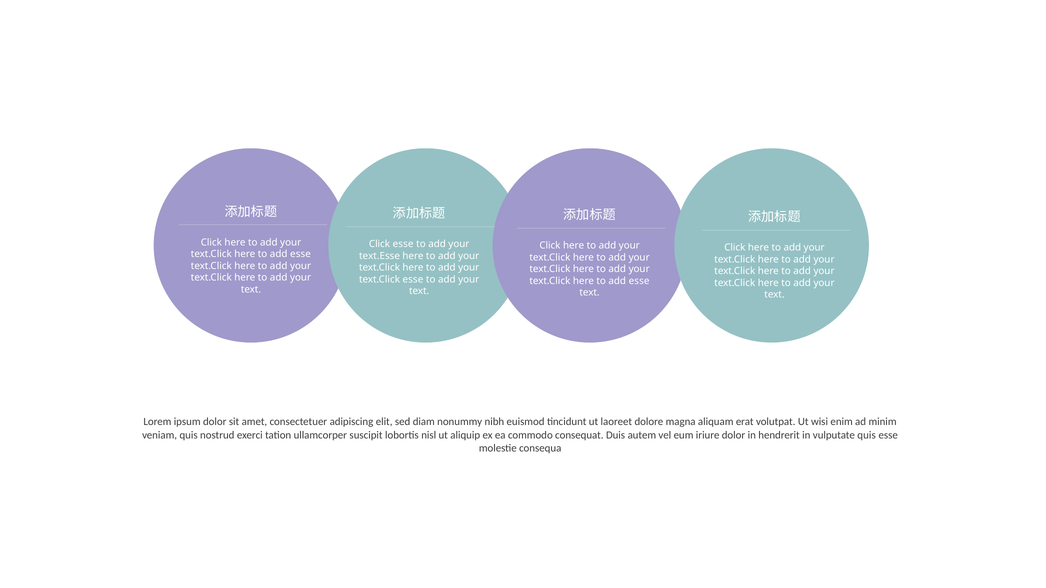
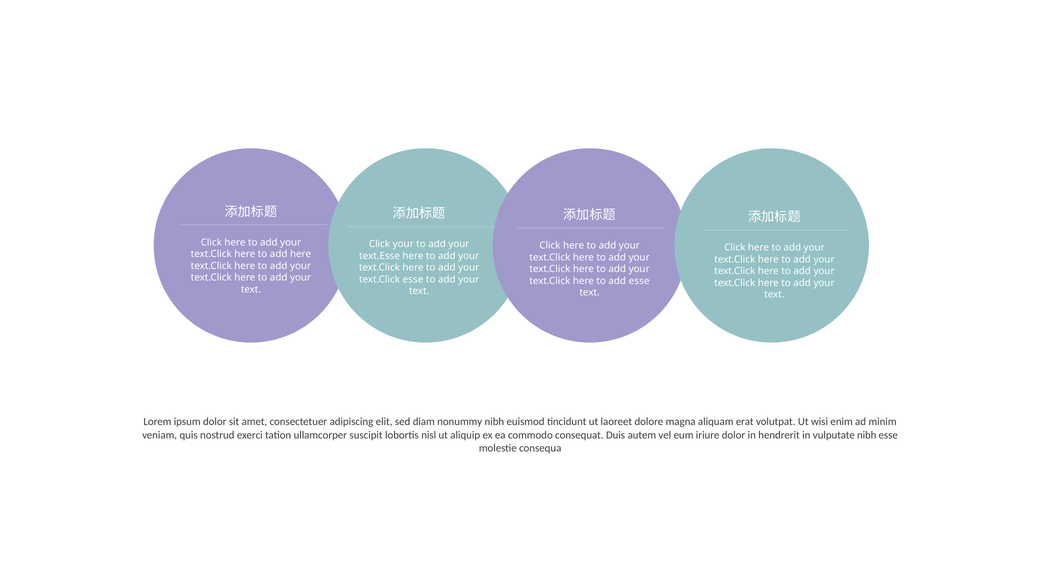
Click esse: esse -> your (403, 244)
esse: esse -> here (301, 254)
vulputate quis: quis -> nibh (867, 435)
